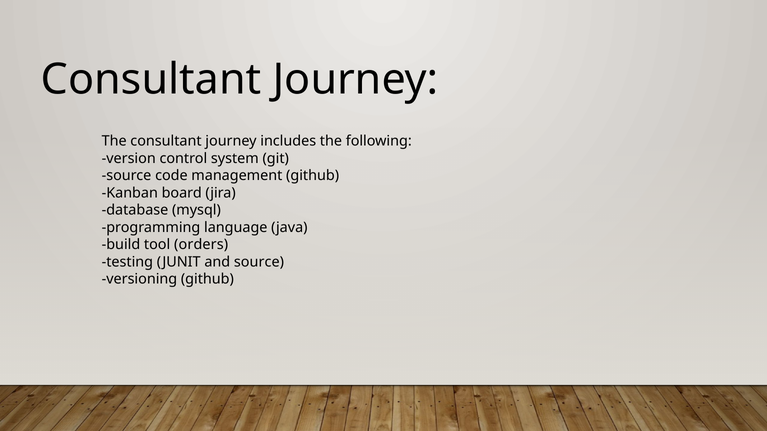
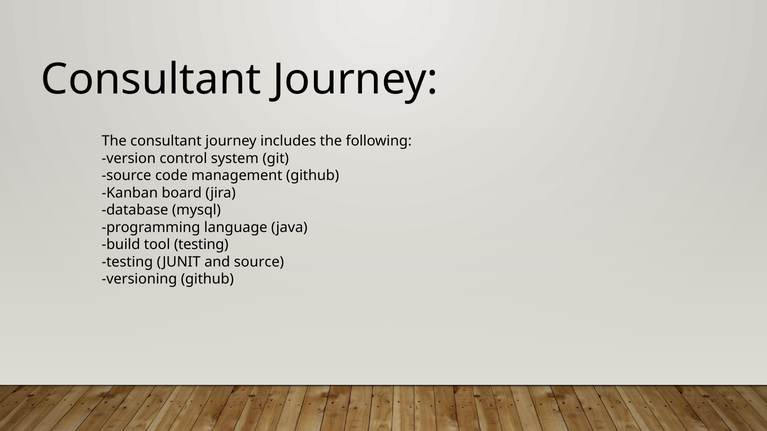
tool orders: orders -> testing (201, 245)
